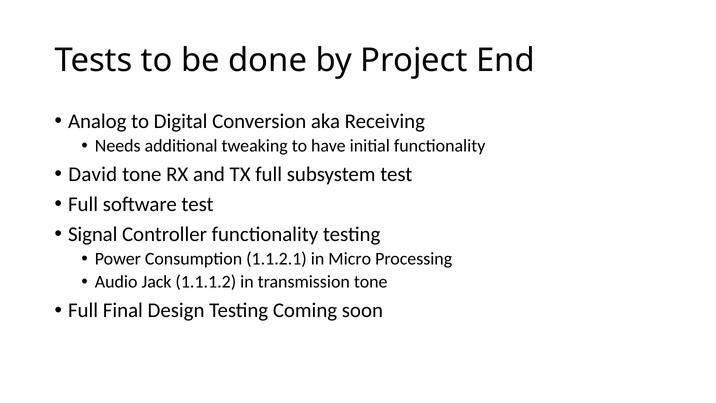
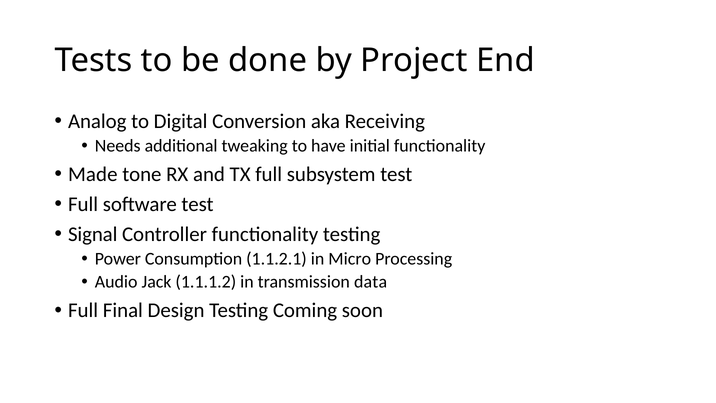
David: David -> Made (93, 174)
transmission tone: tone -> data (371, 282)
